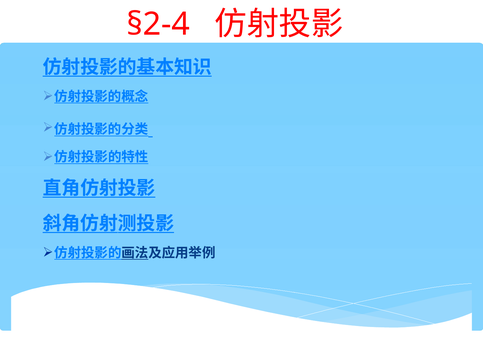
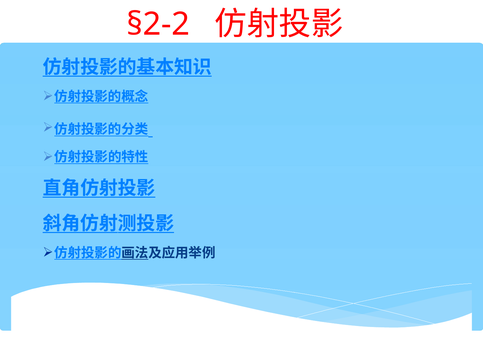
§2-4: §2-4 -> §2-2 (158, 24)
